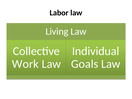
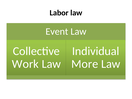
Living: Living -> Event (57, 31)
Goals: Goals -> More (85, 64)
